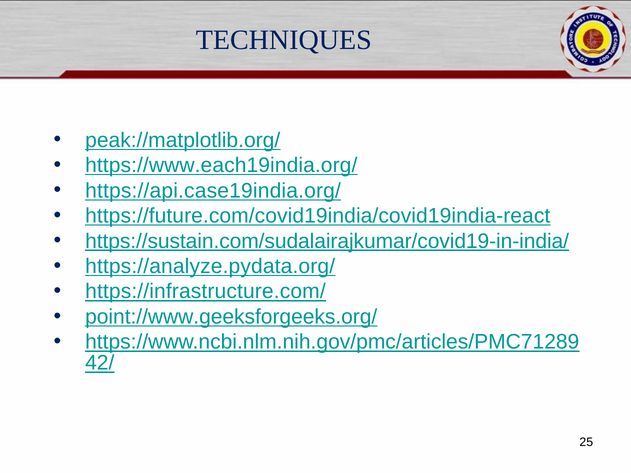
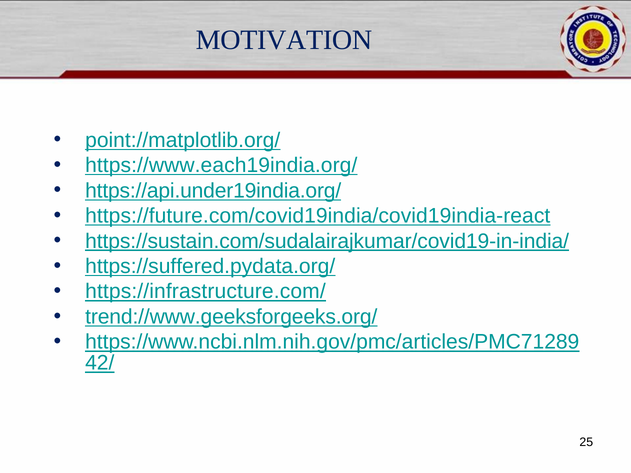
TECHNIQUES: TECHNIQUES -> MOTIVATION (284, 40)
peak://matplotlib.org/: peak://matplotlib.org/ -> point://matplotlib.org/ (183, 140)
https://api.case19india.org/: https://api.case19india.org/ -> https://api.under19india.org/ (213, 191)
https://analyze.pydata.org/: https://analyze.pydata.org/ -> https://suffered.pydata.org/ (210, 266)
point://www.geeksforgeeks.org/: point://www.geeksforgeeks.org/ -> trend://www.geeksforgeeks.org/ (231, 317)
